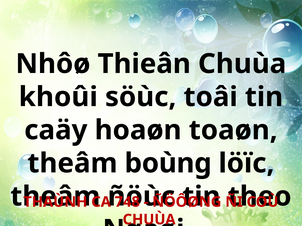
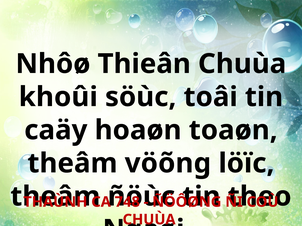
boùng: boùng -> vöõng (168, 164)
